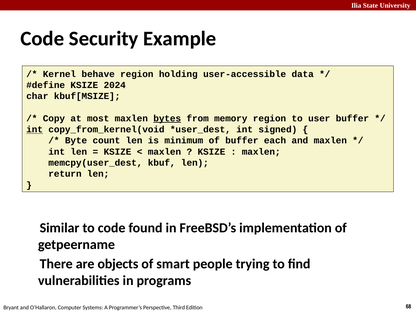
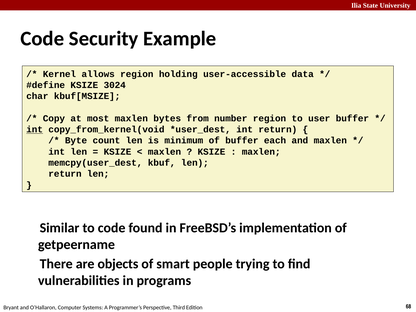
behave: behave -> allows (98, 74)
2024: 2024 -> 3024 (115, 85)
bytes underline: present -> none (167, 118)
memory: memory -> number (231, 118)
int signed: signed -> return (278, 130)
